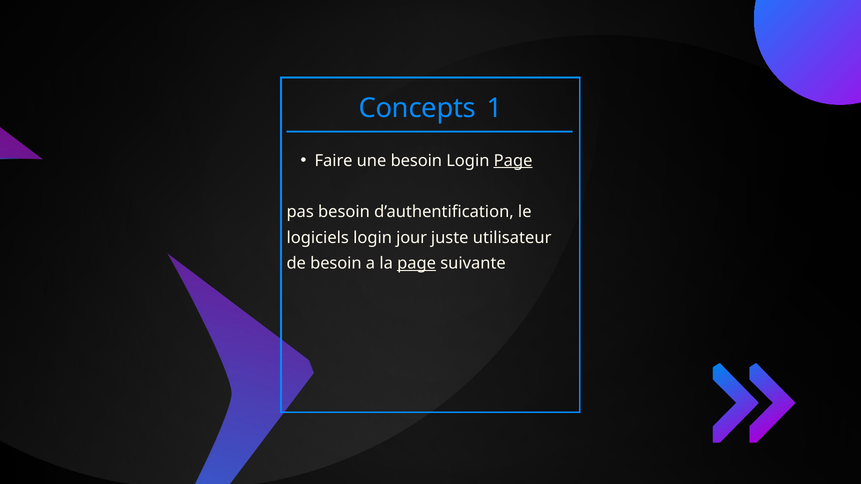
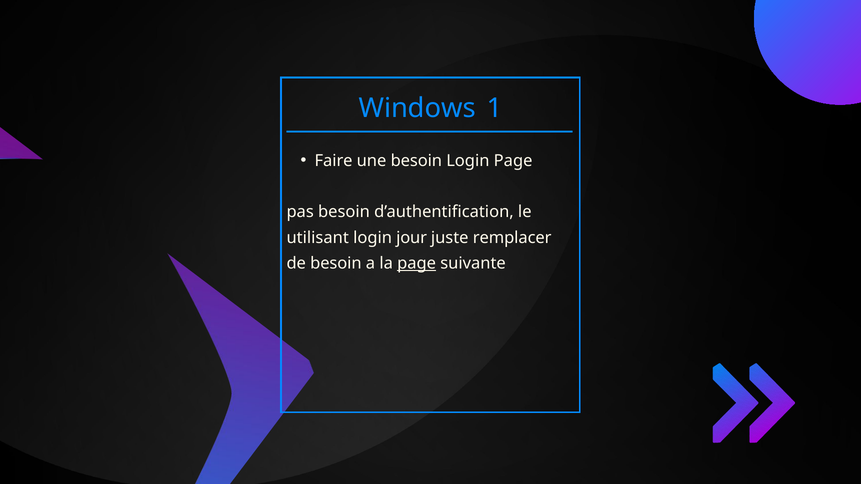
Concepts: Concepts -> Windows (417, 108)
Page underline: present -> none (513, 161)
logiciels: logiciels -> utilisant (318, 238)
utilisateur: utilisateur -> remplacer (512, 238)
